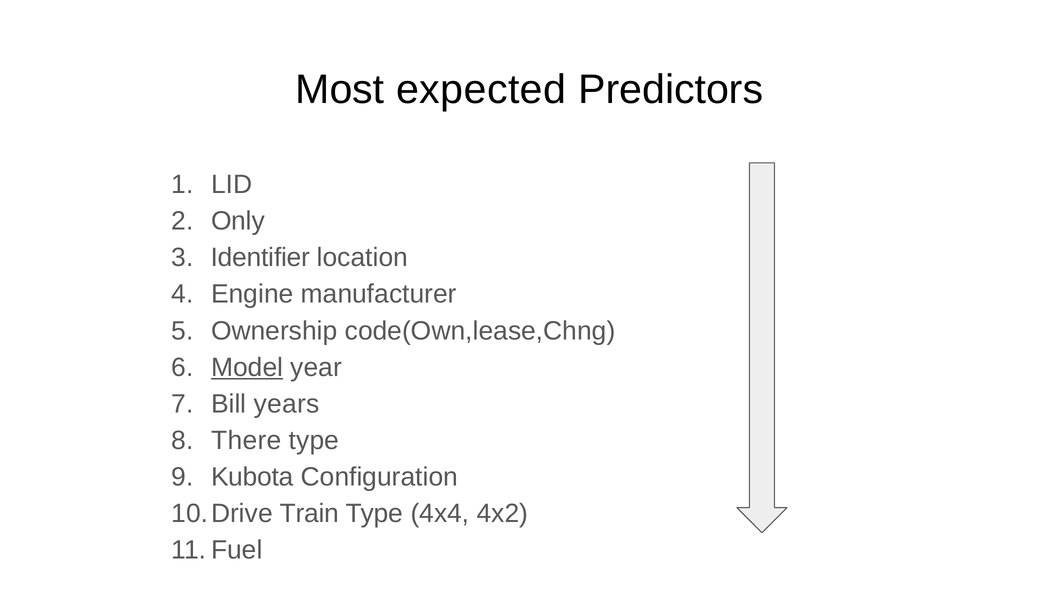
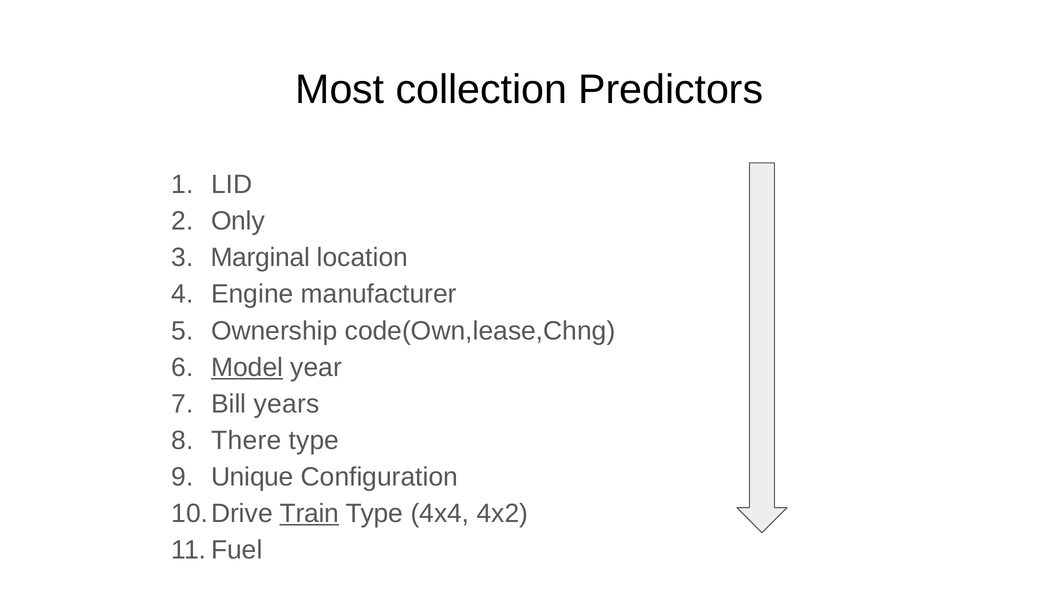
expected: expected -> collection (481, 90)
Identifier: Identifier -> Marginal (260, 258)
Kubota: Kubota -> Unique (252, 477)
Train underline: none -> present (309, 513)
